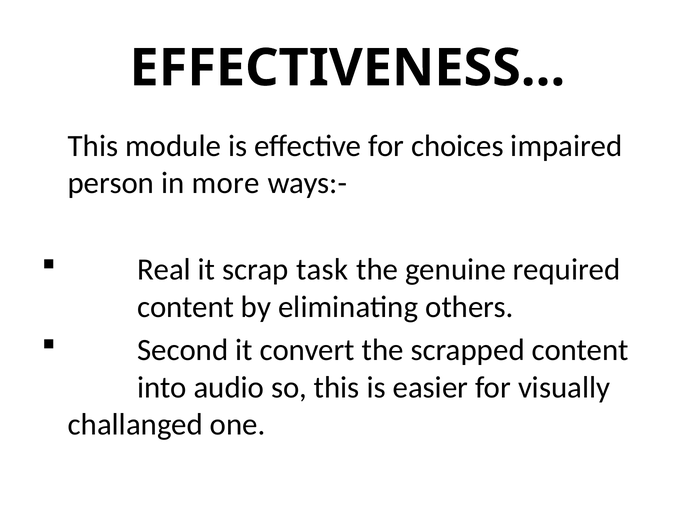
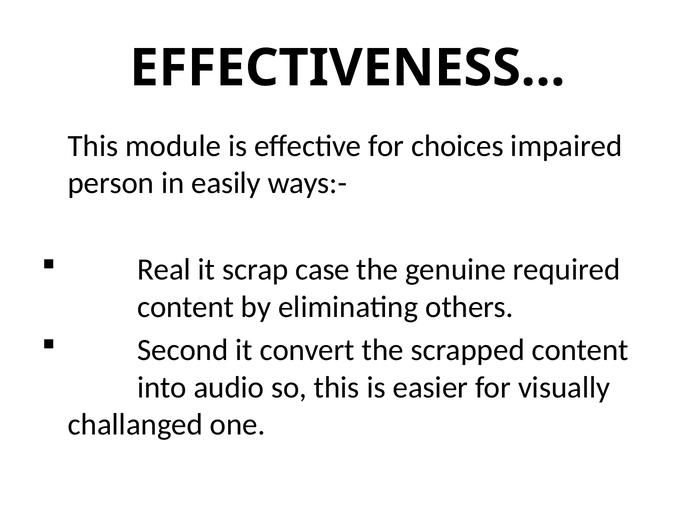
more: more -> easily (226, 183)
task: task -> case (323, 269)
